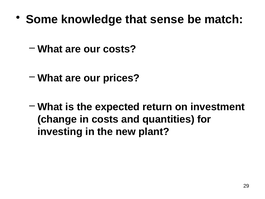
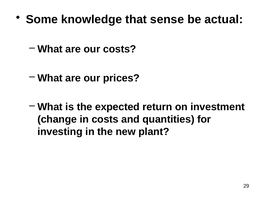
match: match -> actual (224, 19)
